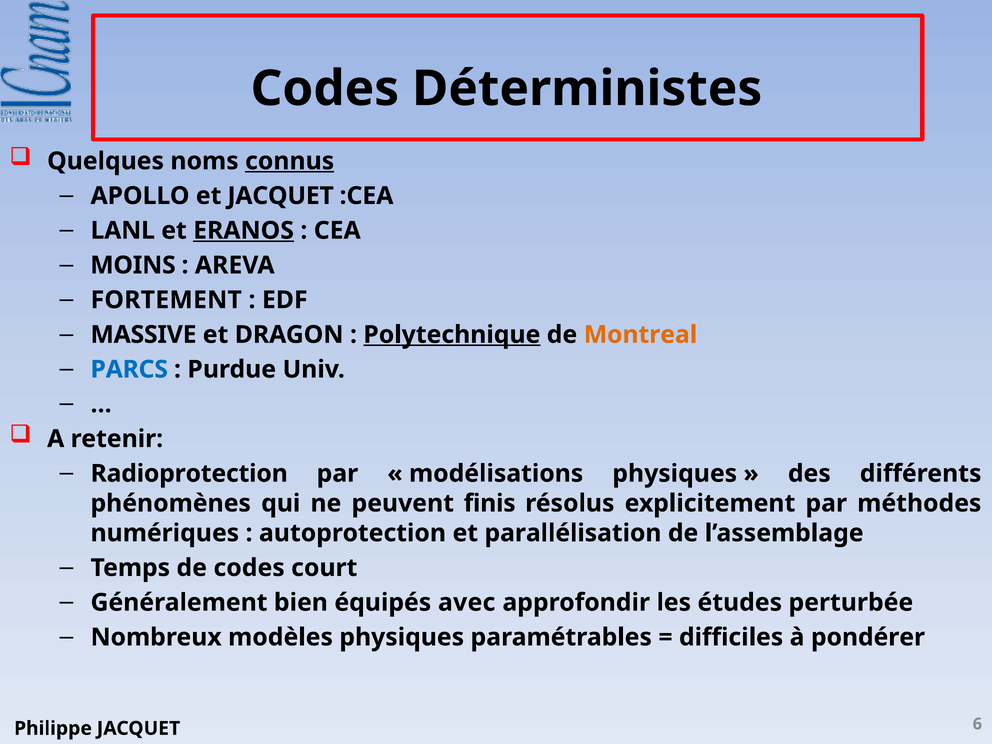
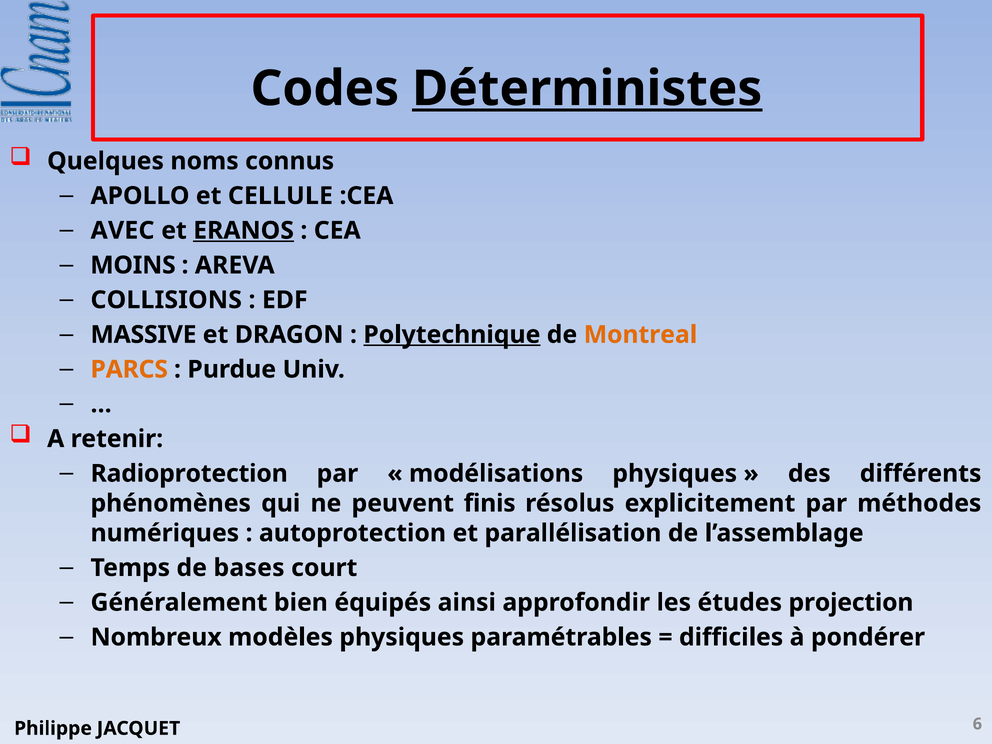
Déterministes underline: none -> present (587, 89)
connus underline: present -> none (290, 161)
et JACQUET: JACQUET -> CELLULE (280, 196)
LANL: LANL -> AVEC (123, 231)
FORTEMENT: FORTEMENT -> COLLISIONS (166, 300)
PARCS colour: blue -> orange (129, 369)
de codes: codes -> bases (249, 568)
avec: avec -> ainsi (467, 603)
perturbée: perturbée -> projection (851, 603)
